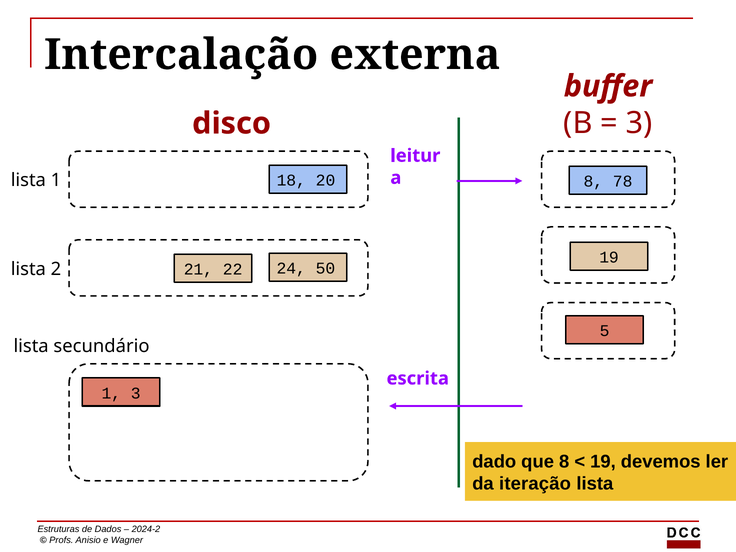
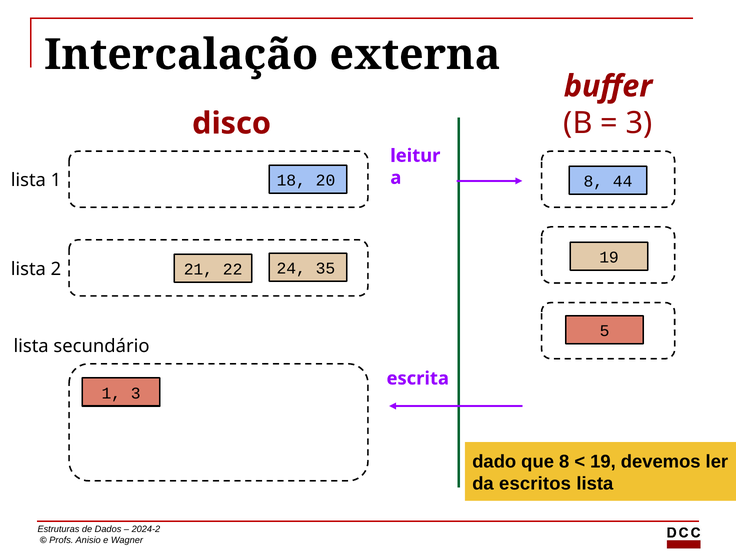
78: 78 -> 44 (623, 182)
50: 50 -> 35 (325, 268)
iteração: iteração -> escritos (535, 484)
